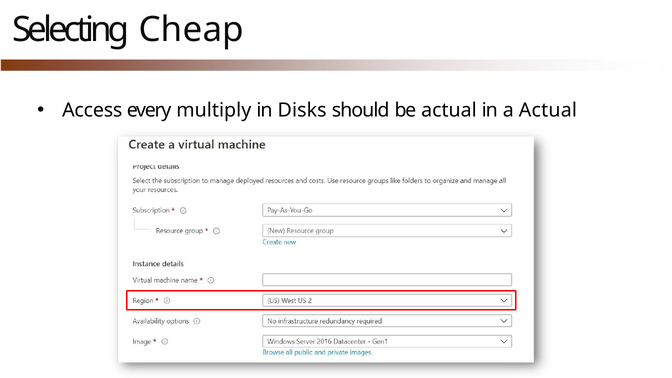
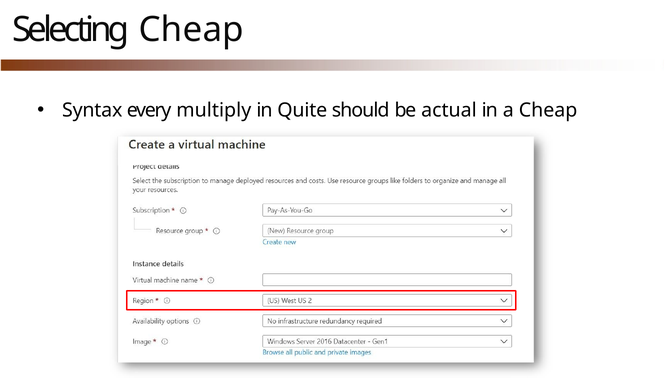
Access: Access -> Syntax (92, 110)
Disks: Disks -> Quite (302, 110)
a Actual: Actual -> Cheap (548, 110)
